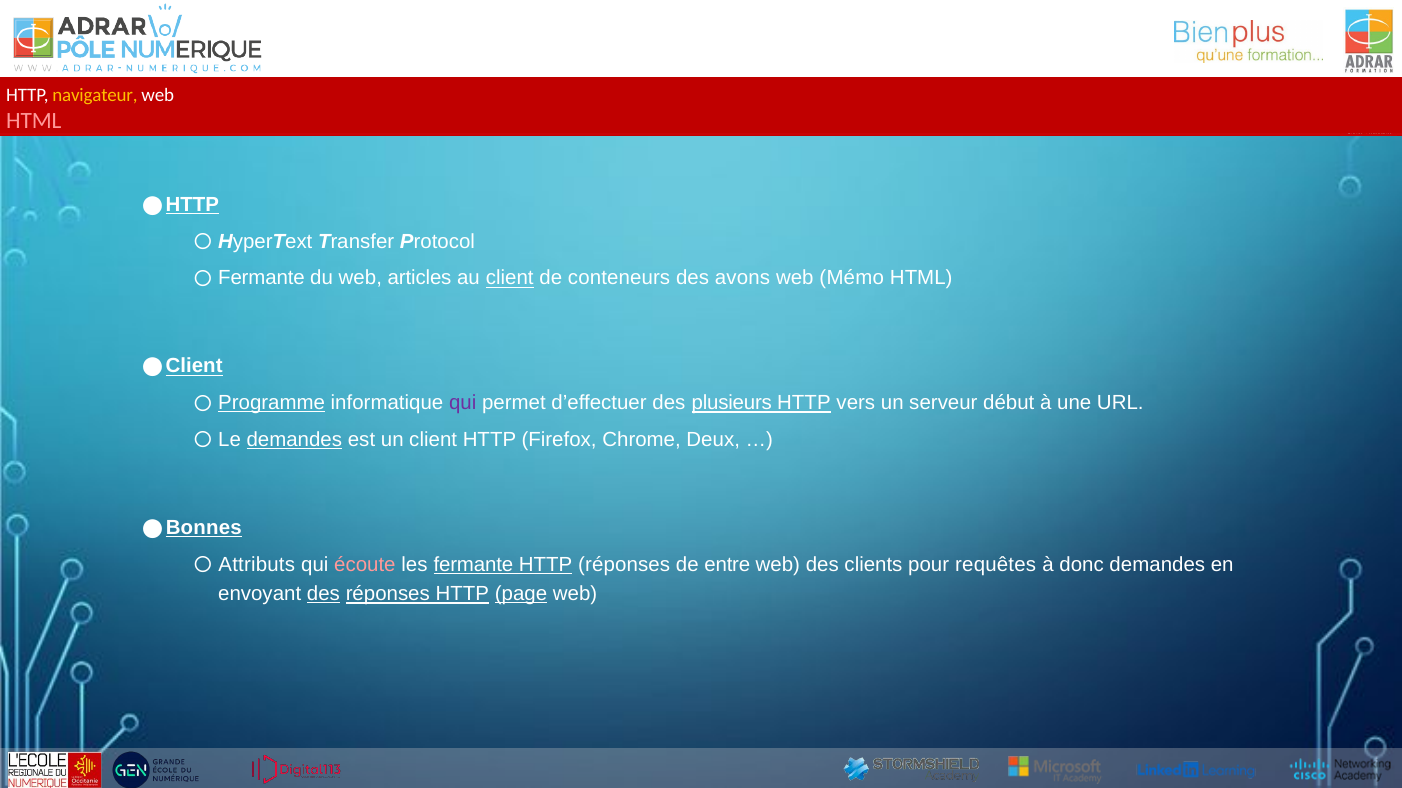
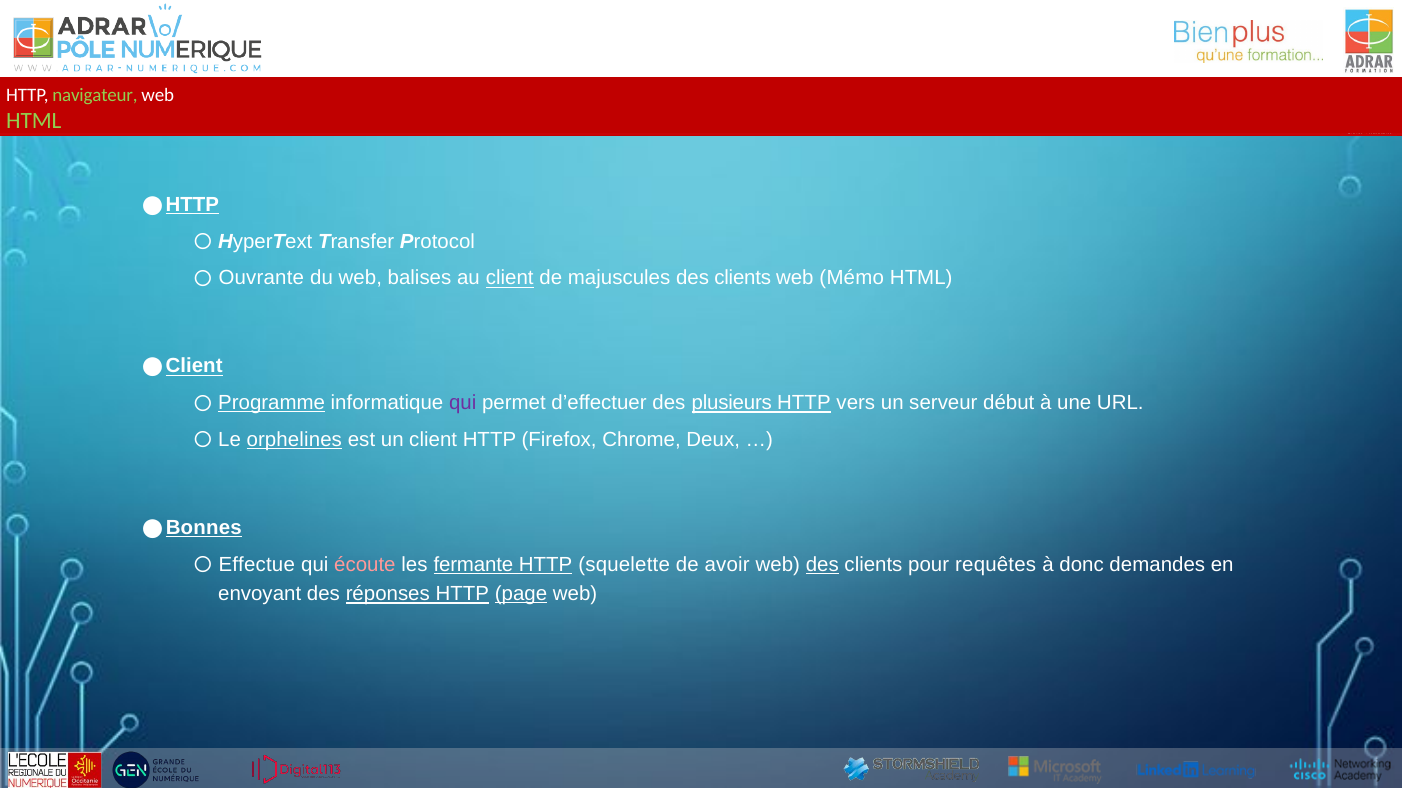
navigateur colour: yellow -> light green (95, 95)
HTML colour: pink -> light green (34, 121)
Fermante: Fermante -> Ouvrante (261, 278)
articles: articles -> balises (420, 278)
conteneurs: conteneurs -> majuscules (619, 278)
avons: avons -> clients (743, 278)
Le demandes: demandes -> orphelines (294, 440)
Attributs: Attributs -> Effectue (257, 565)
HTTP réponses: réponses -> squelette (624, 565)
entre: entre -> avoir (727, 565)
des underline: none -> present (822, 565)
des underline: present -> none (323, 594)
